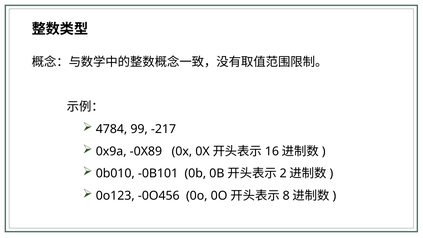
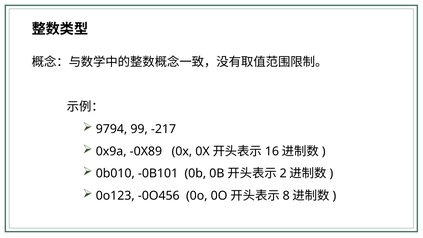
4784: 4784 -> 9794 (112, 129)
